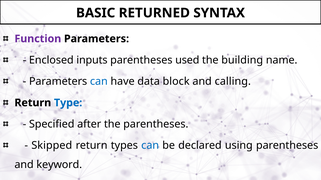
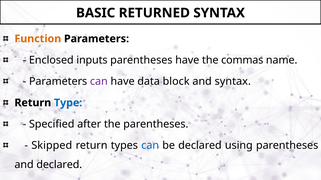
Function colour: purple -> orange (38, 39)
parentheses used: used -> have (187, 60)
building: building -> commas (242, 60)
can colour: blue -> purple (99, 82)
and calling: calling -> syntax (233, 82)
and keyword: keyword -> declared (59, 165)
